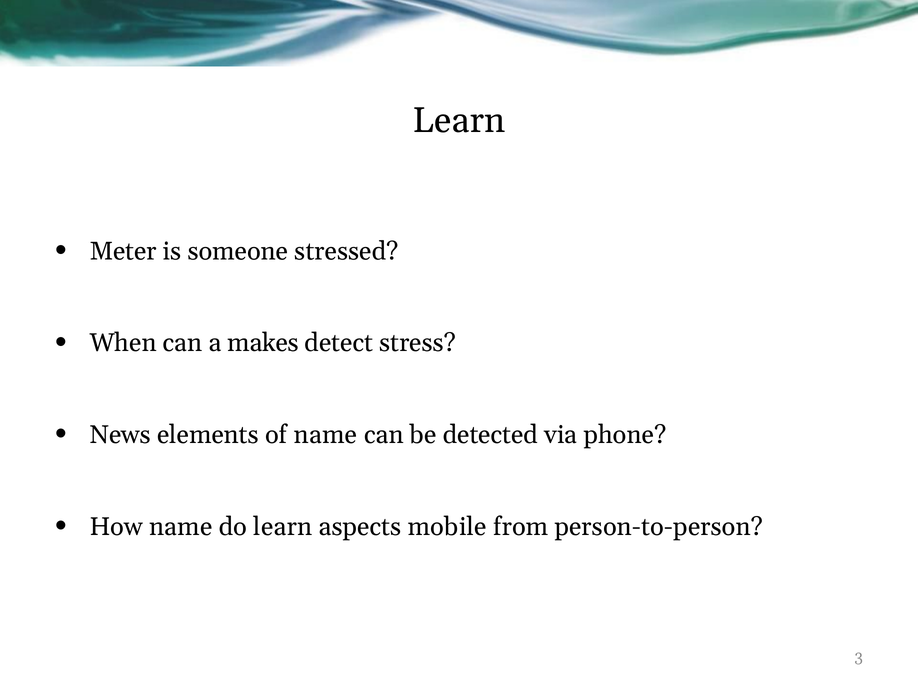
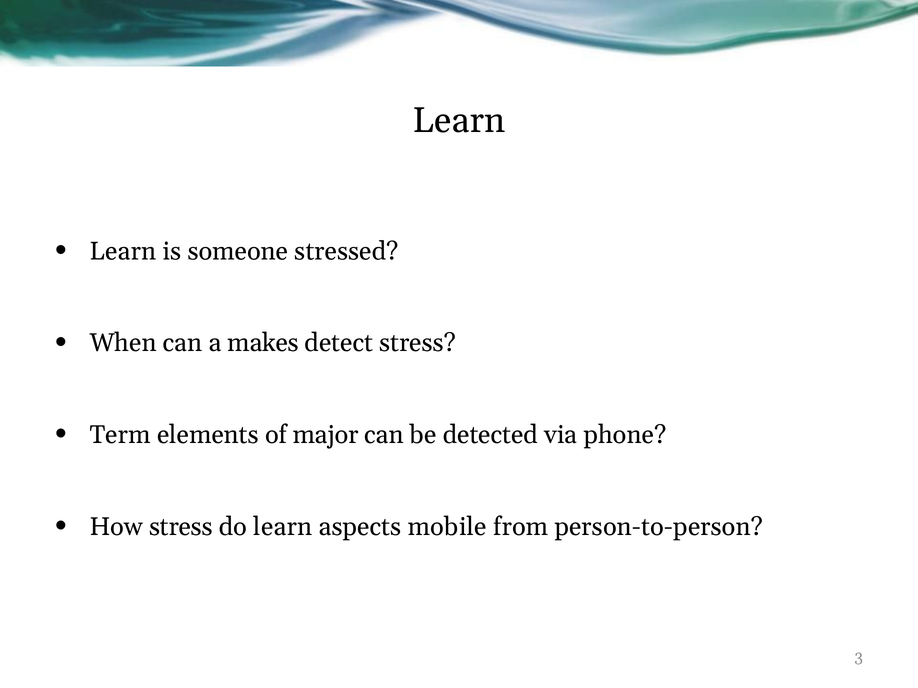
Meter: Meter -> Learn (123, 251)
News: News -> Term (120, 435)
of name: name -> major (326, 435)
How name: name -> stress (181, 527)
